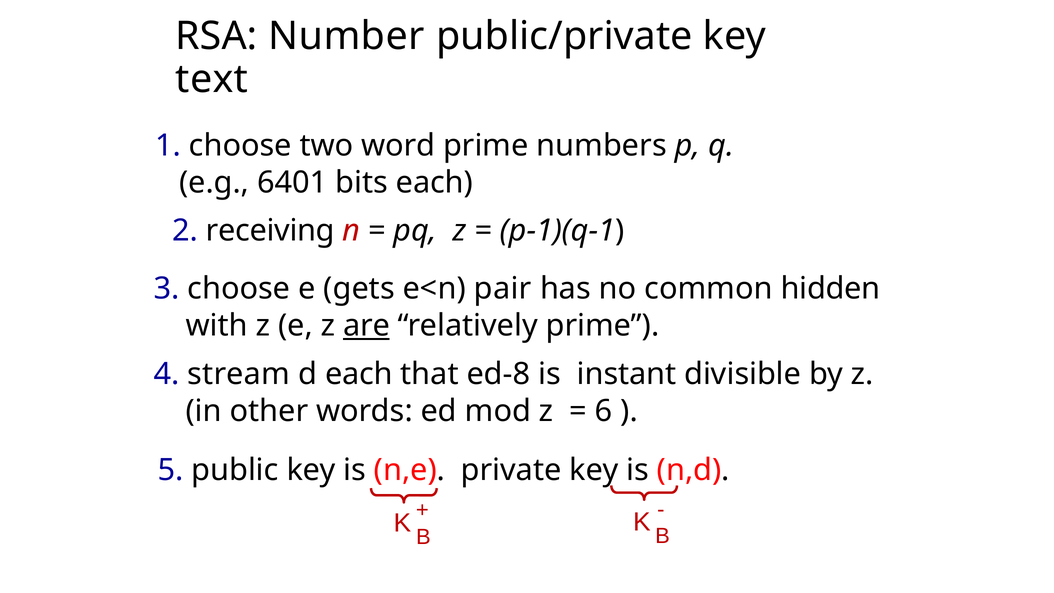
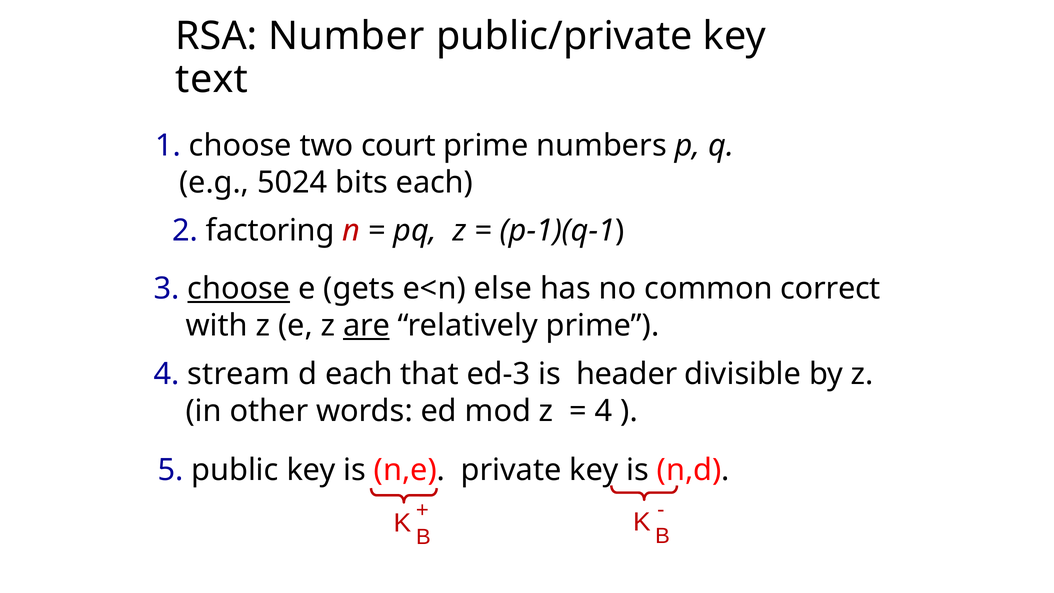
word: word -> court (398, 145)
6401: 6401 -> 5024 (292, 182)
receiving: receiving -> factoring (270, 231)
choose underline: none -> present (239, 289)
pair: pair -> else (503, 289)
hidden: hidden -> correct (831, 289)
ed-8: ed-8 -> ed-3 (499, 374)
instant: instant -> header (627, 374)
6: 6 -> 4 (604, 411)
